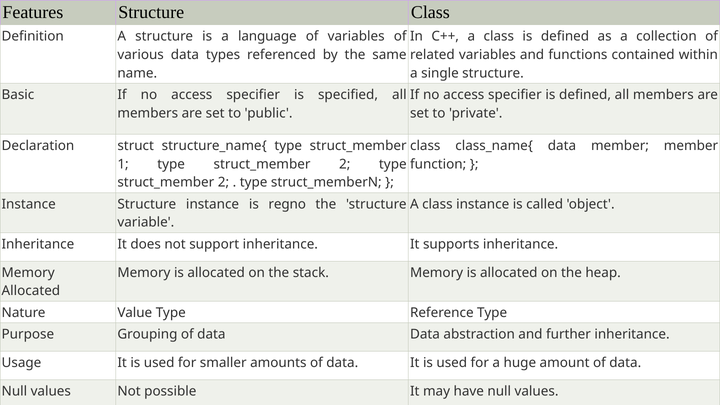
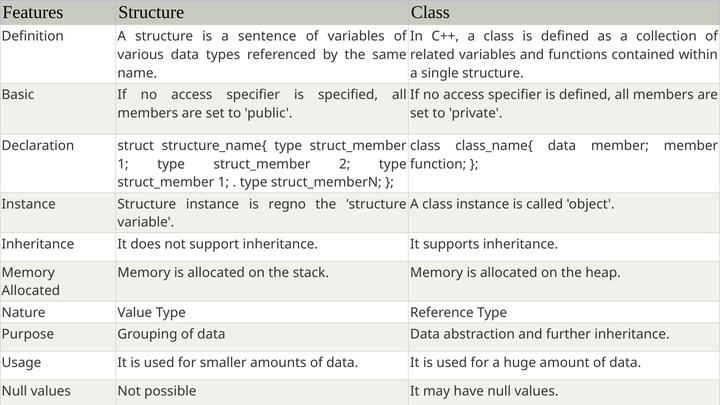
language: language -> sentence (267, 36)
2: 2 -> 1 (223, 183)
